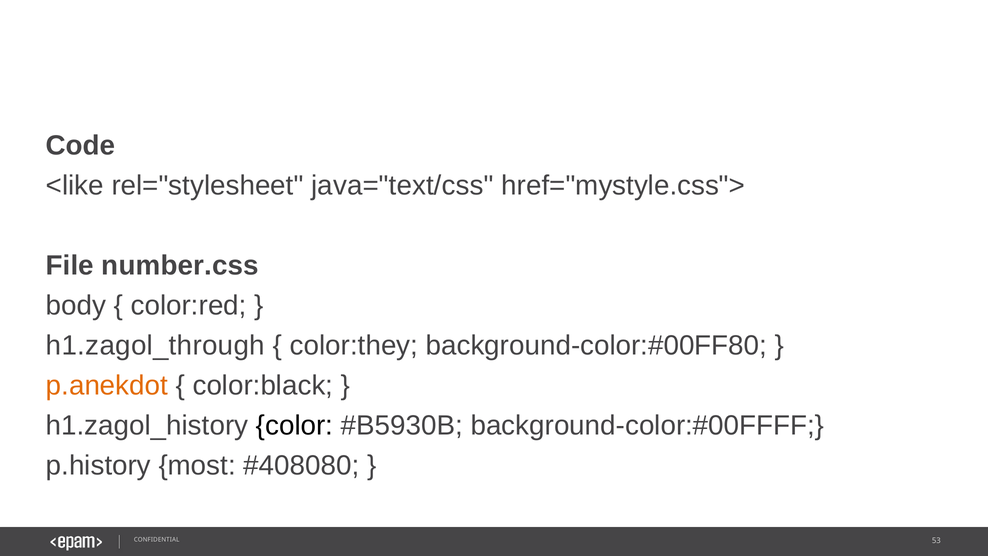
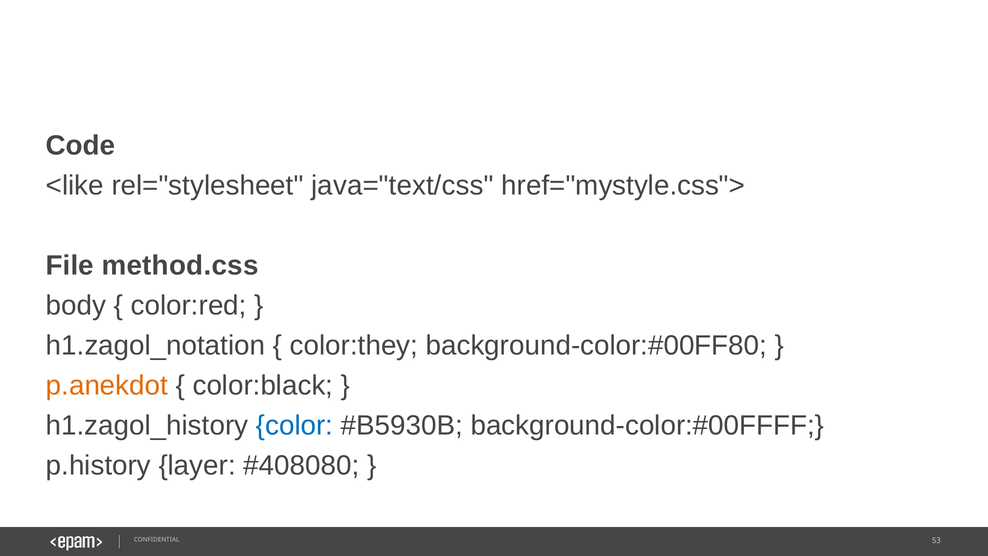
number.css: number.css -> method.css (180, 265)
h1.zagol_through: h1.zagol_through -> h1.zagol_notation (156, 345)
color colour: black -> blue (295, 426)
most: most -> layer (197, 466)
